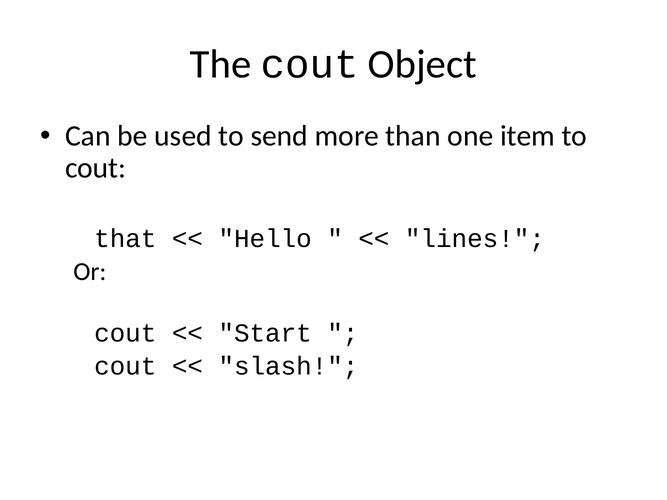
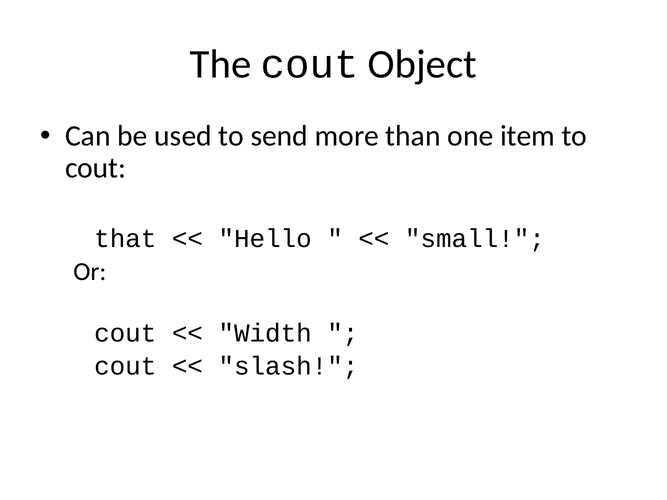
lines: lines -> small (475, 239)
Start: Start -> Width (265, 333)
